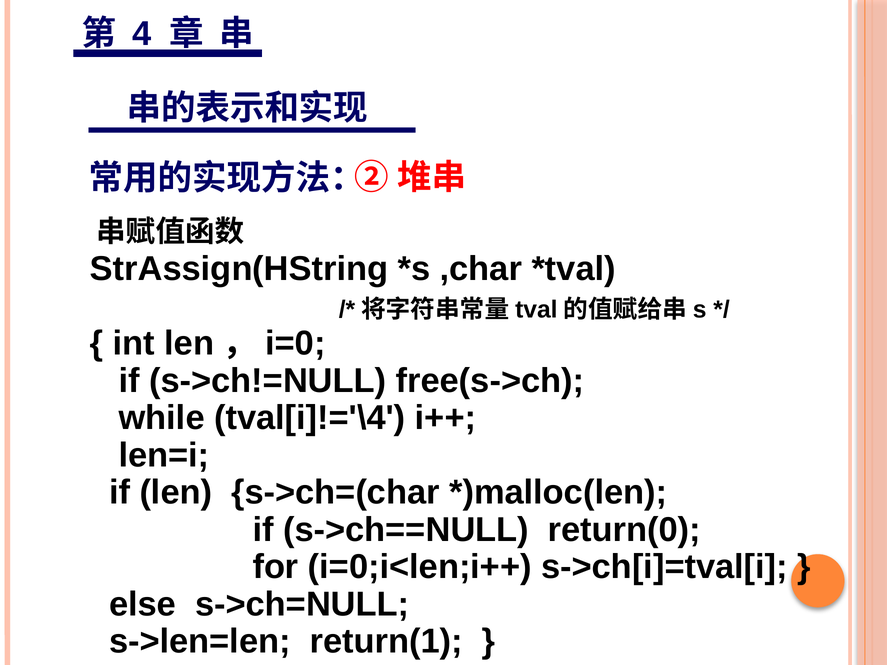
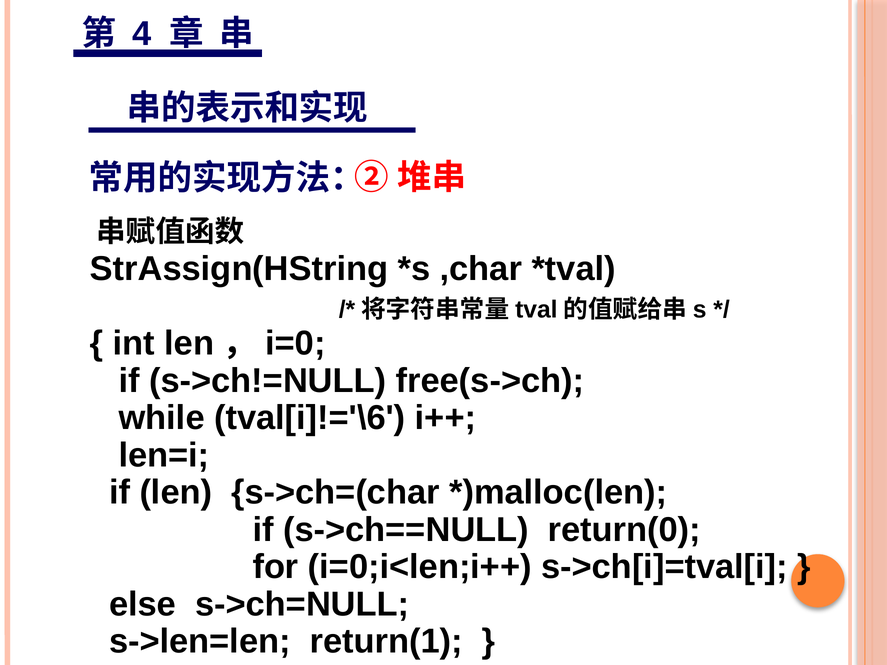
tval[i]!='\4: tval[i]!='\4 -> tval[i]!='\6 (310, 418)
